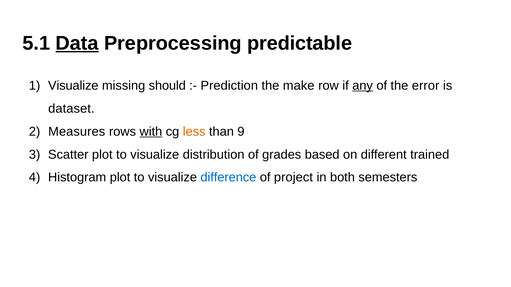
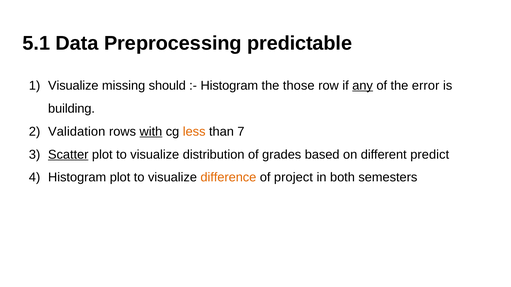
Data underline: present -> none (77, 43)
Prediction: Prediction -> Histogram (229, 86)
make: make -> those (299, 86)
dataset: dataset -> building (72, 109)
Measures: Measures -> Validation (77, 132)
9: 9 -> 7 (241, 132)
Scatter underline: none -> present (68, 155)
trained: trained -> predict (430, 155)
difference colour: blue -> orange (228, 178)
